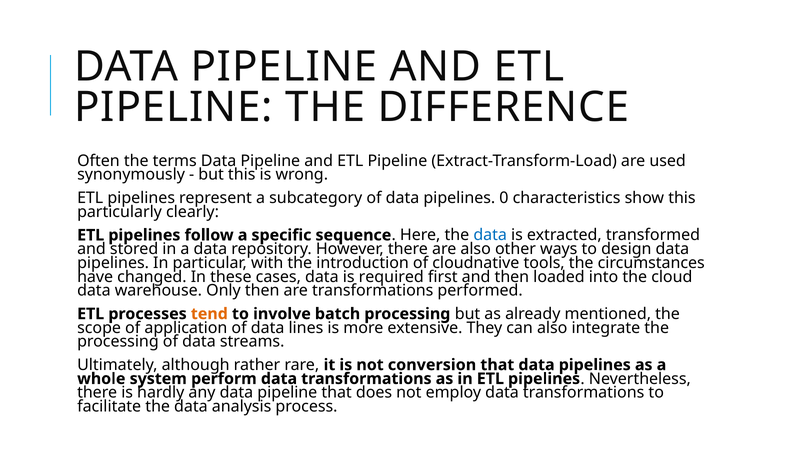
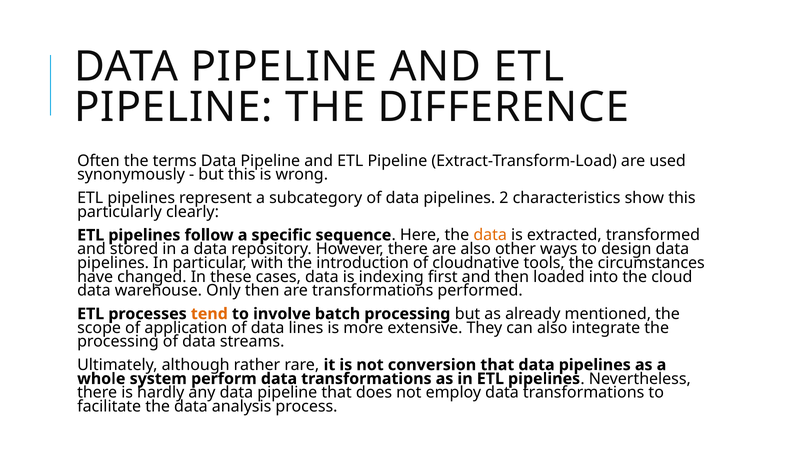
0: 0 -> 2 (504, 198)
data colour: blue -> orange (490, 235)
required: required -> indexing (391, 276)
